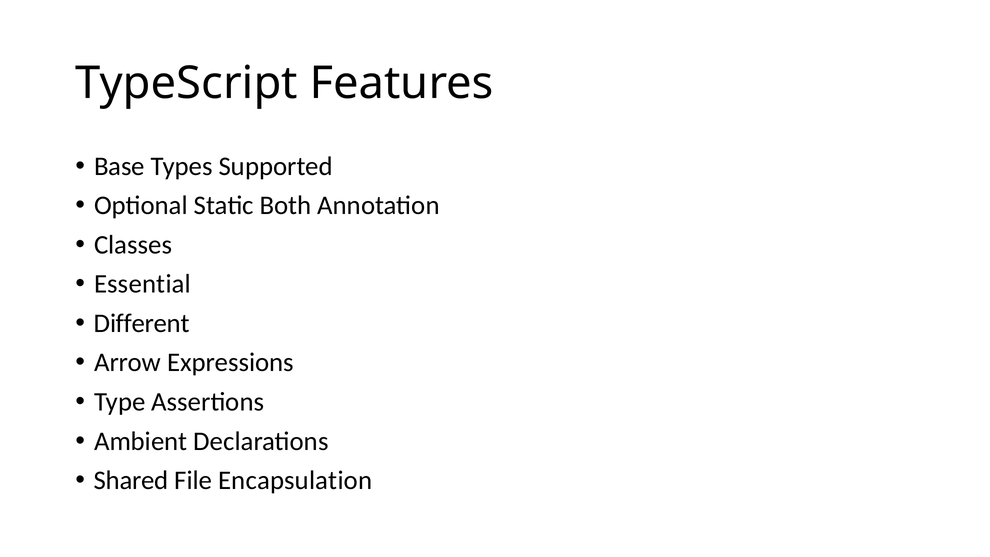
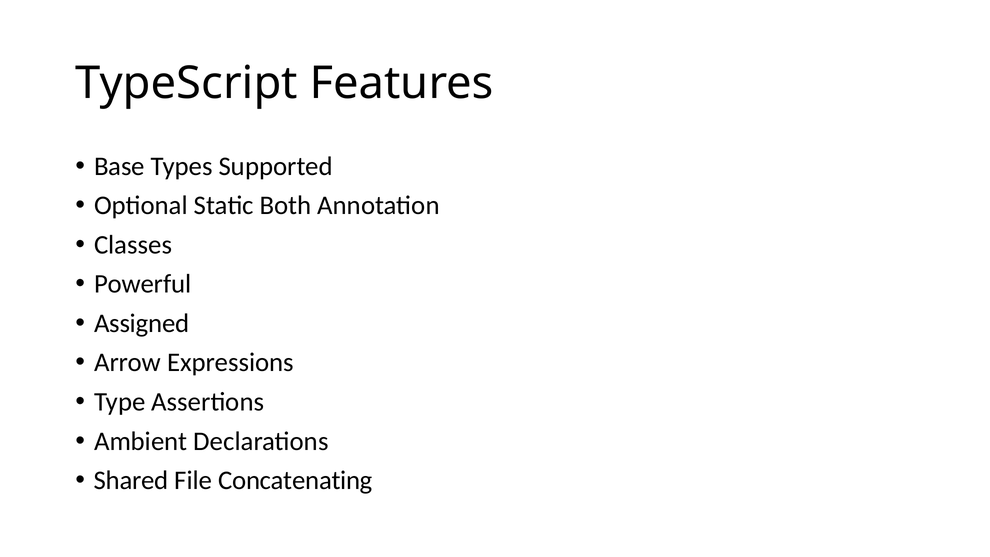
Essential: Essential -> Powerful (143, 284)
Different: Different -> Assigned (142, 323)
Encapsulation: Encapsulation -> Concatenating (295, 480)
